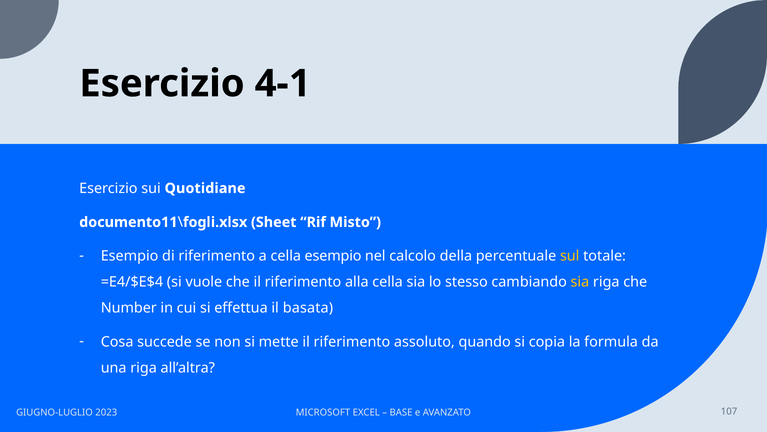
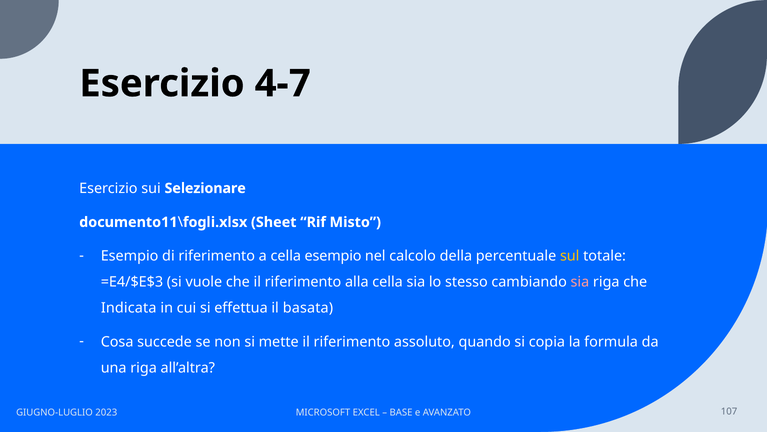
4-1: 4-1 -> 4-7 (283, 84)
Quotidiane: Quotidiane -> Selezionare (205, 188)
=E4/$E$4: =E4/$E$4 -> =E4/$E$3 (132, 282)
sia colour: yellow -> pink (580, 282)
Number: Number -> Indicata (129, 308)
